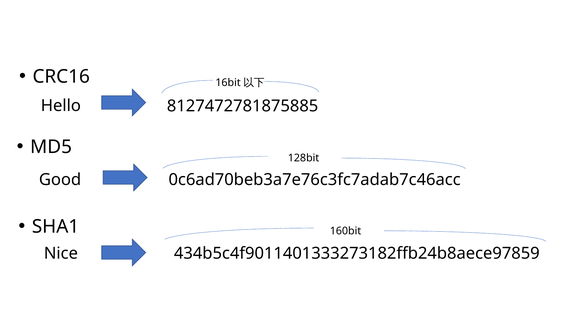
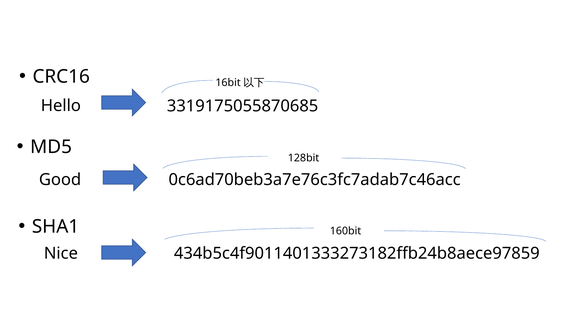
8127472781875885: 8127472781875885 -> 3319175055870685 (243, 106)
